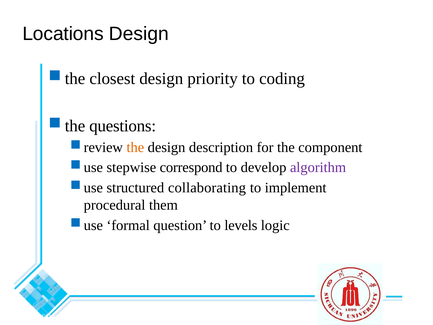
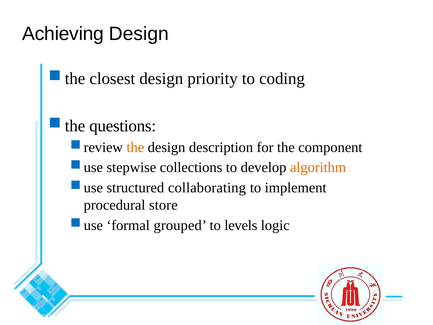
Locations: Locations -> Achieving (63, 34)
correspond: correspond -> collections (191, 167)
algorithm colour: purple -> orange (318, 167)
them: them -> store (163, 205)
question: question -> grouped (180, 225)
